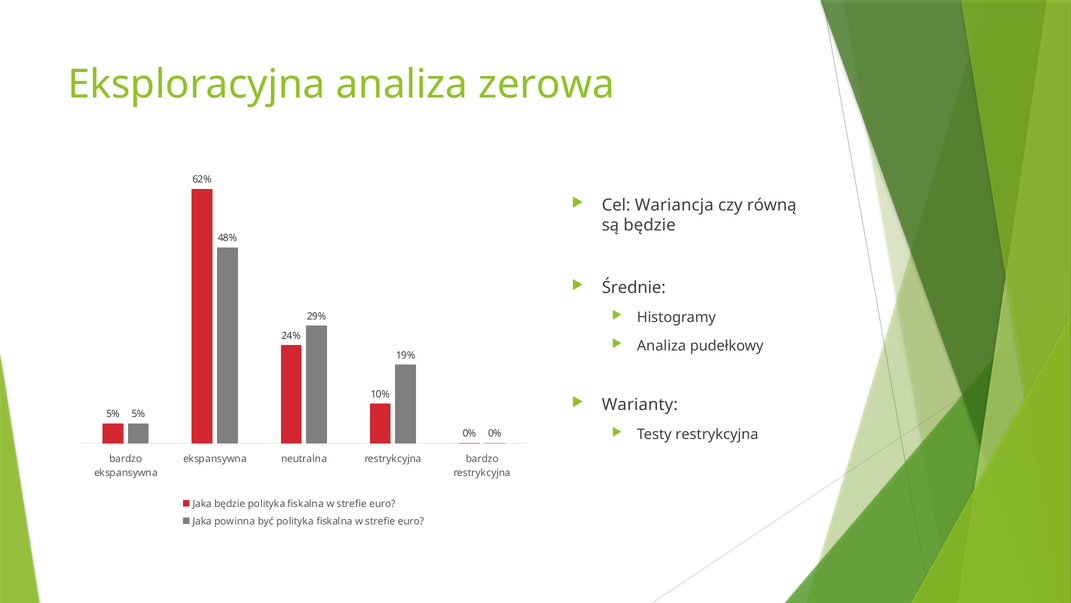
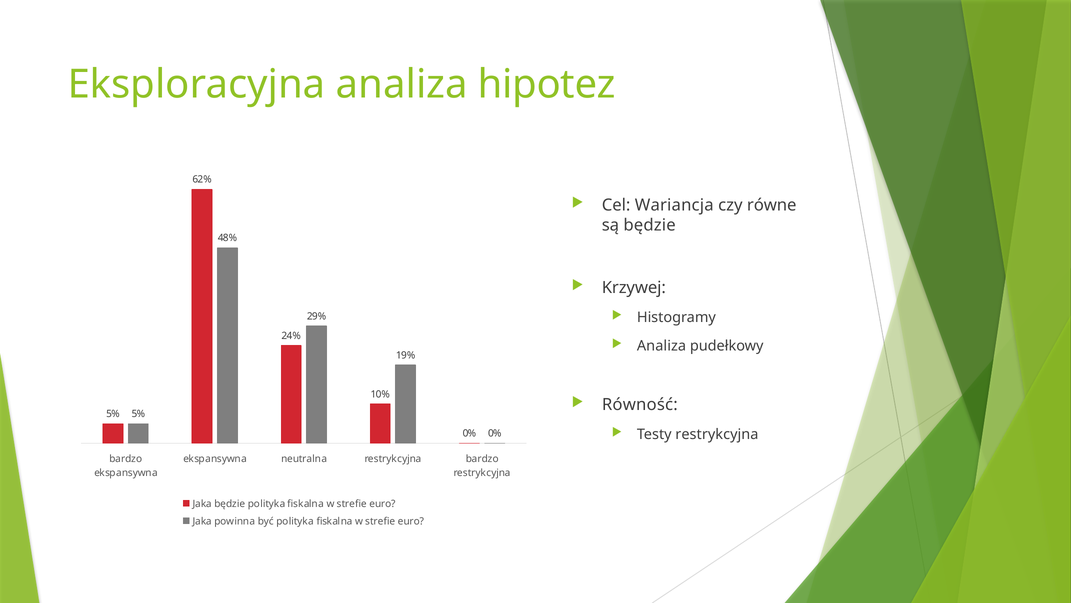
zerowa: zerowa -> hipotez (547, 84)
równą: równą -> równe (772, 205)
Średnie: Średnie -> Krzywej (634, 288)
Warianty: Warianty -> Równość (640, 404)
